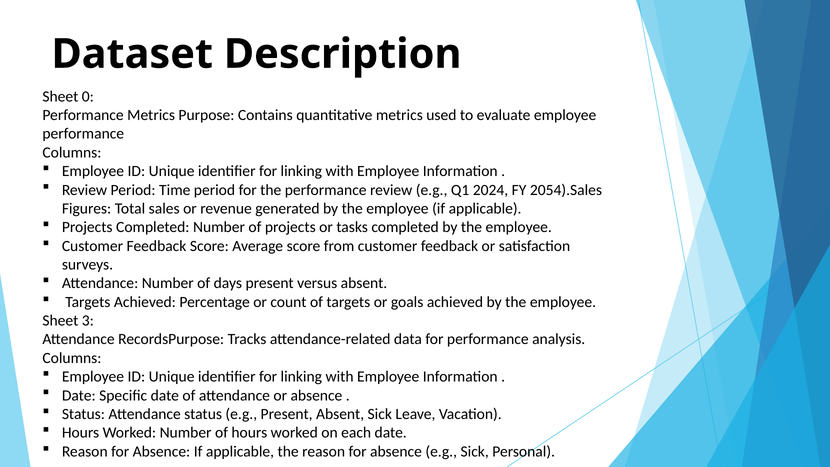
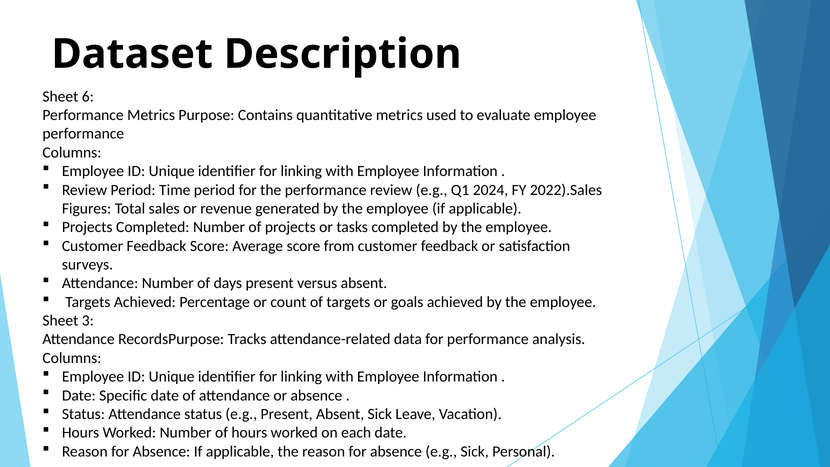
0: 0 -> 6 (88, 96)
2054).Sales: 2054).Sales -> 2022).Sales (566, 190)
